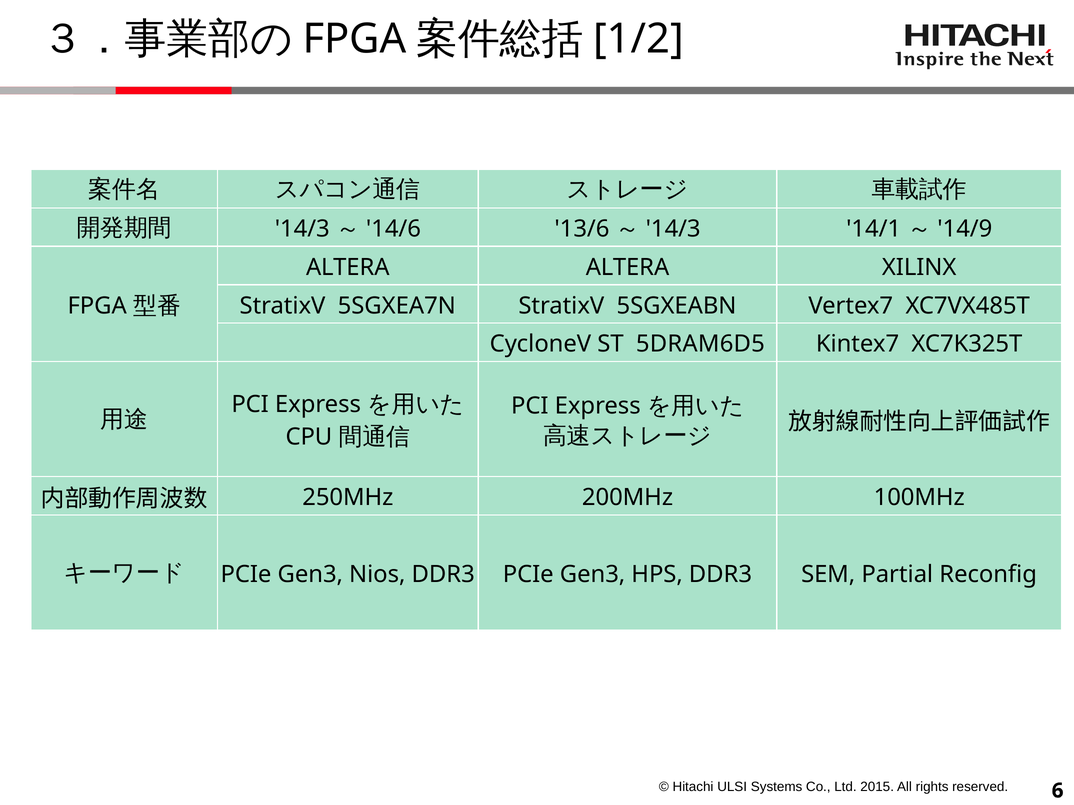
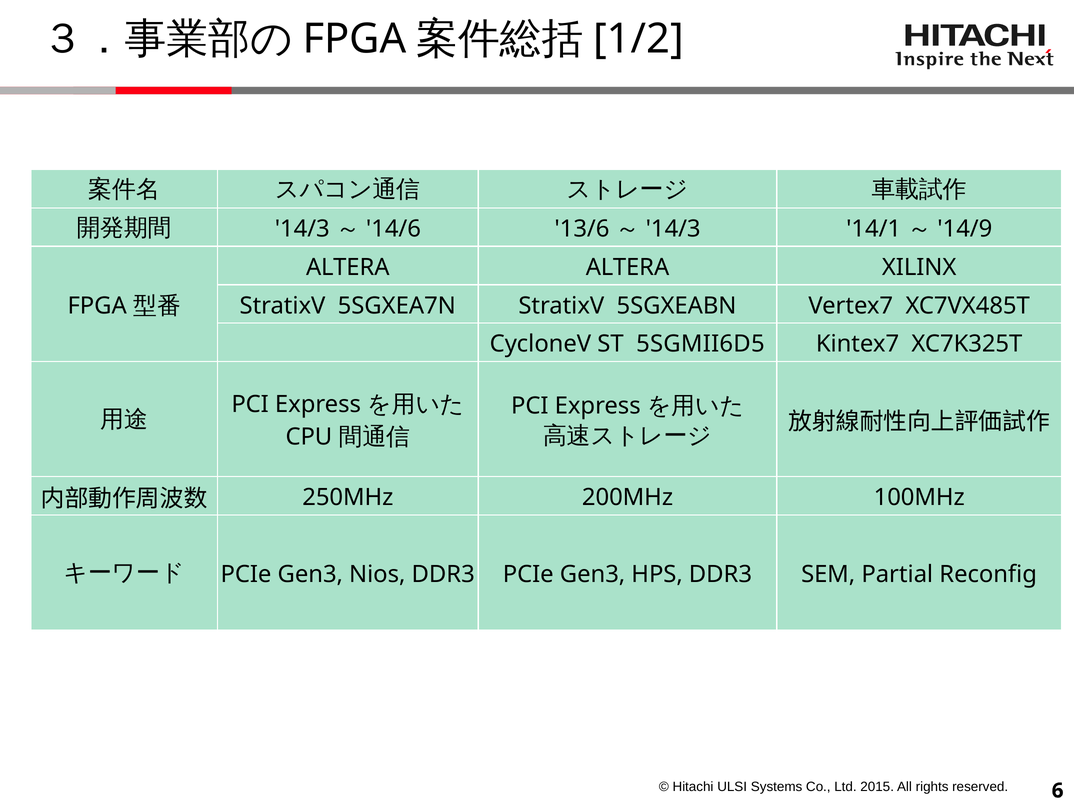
5DRAM6D5: 5DRAM6D5 -> 5SGMII6D5 (700, 344)
